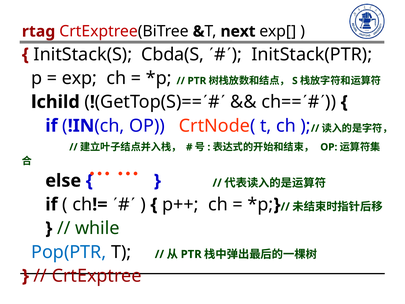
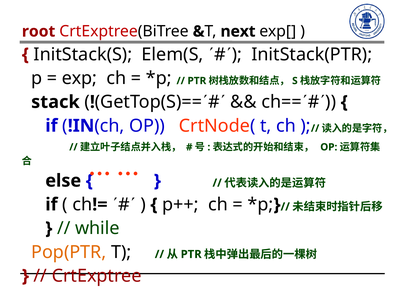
rtag: rtag -> root (39, 31)
Cbda(S: Cbda(S -> Elem(S (173, 54)
lchild: lchild -> stack (55, 102)
Pop(PTR colour: blue -> orange (69, 252)
